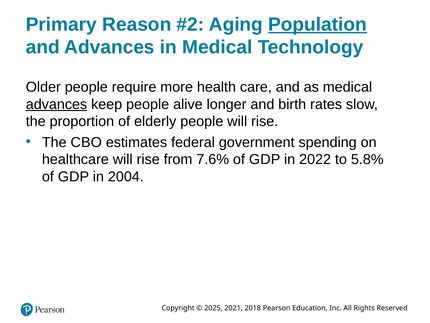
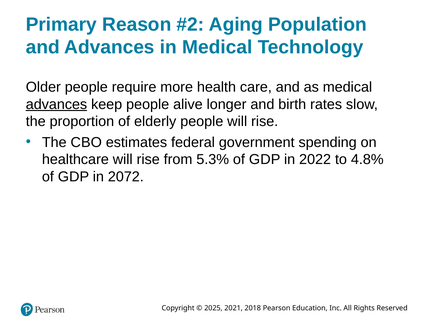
Population underline: present -> none (318, 24)
7.6%: 7.6% -> 5.3% (213, 159)
5.8%: 5.8% -> 4.8% (367, 159)
2004: 2004 -> 2072 (126, 177)
